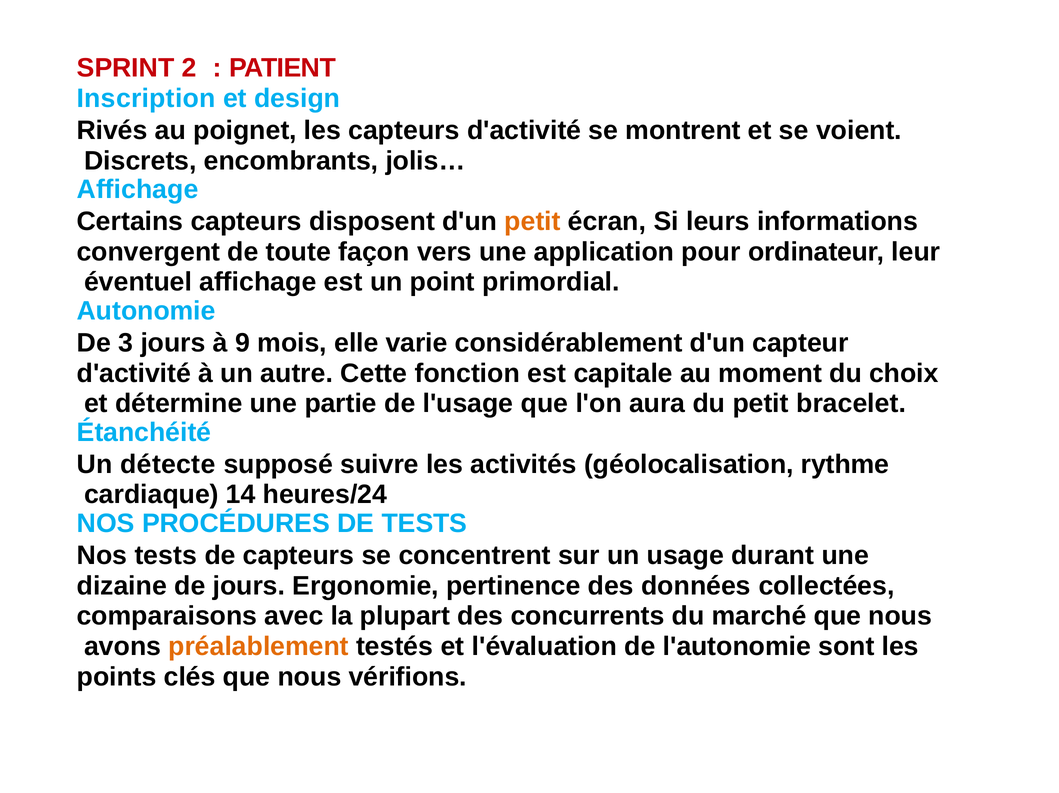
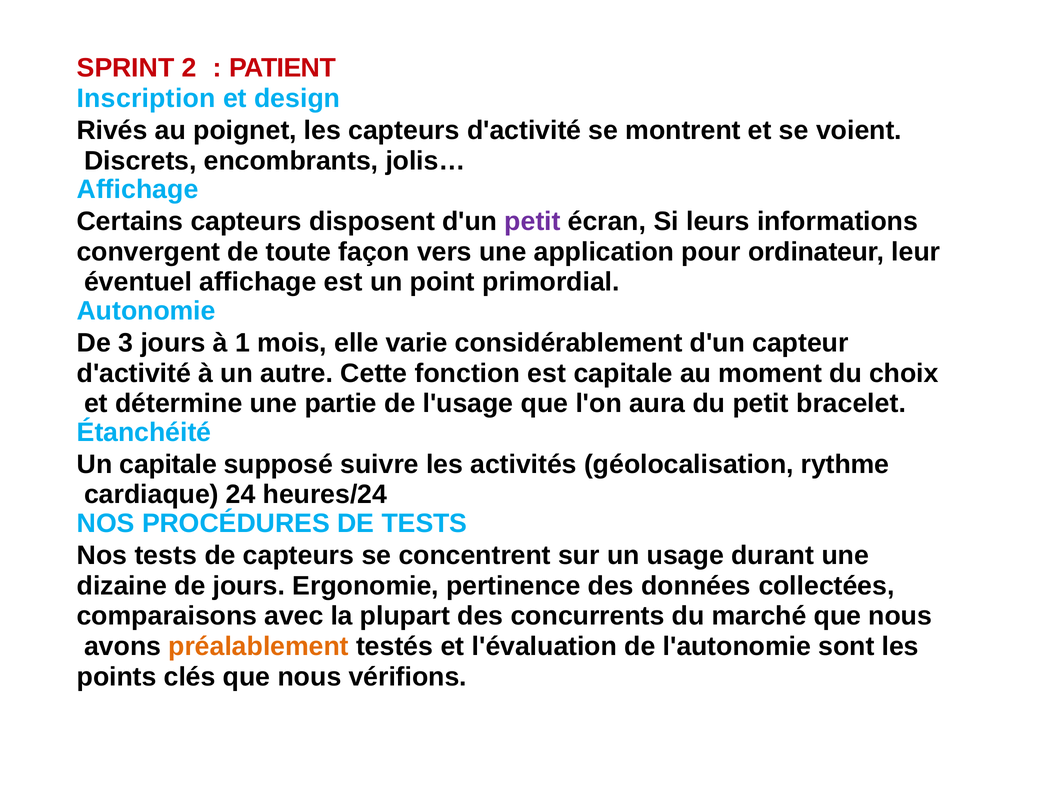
petit colour: orange -> purple (533, 222)
9: 9 -> 1 (243, 343)
Un détecte: détecte -> capitale (168, 465)
14: 14 -> 24 (241, 495)
